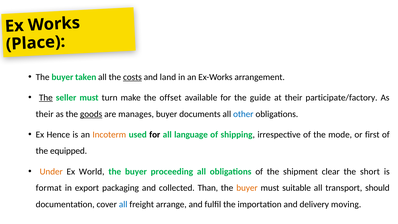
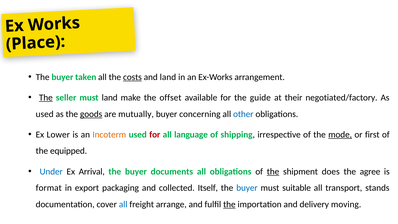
must turn: turn -> land (110, 98)
participate/factory: participate/factory -> negotiated/factory (341, 98)
their: their -> used (45, 114)
manages: manages -> mutually (136, 114)
documents: documents -> concerning (200, 114)
Hence: Hence -> Lower (58, 134)
for colour: black -> red (155, 134)
mode underline: none -> present (340, 134)
Under colour: orange -> blue (51, 171)
World: World -> Arrival (92, 171)
proceeding: proceeding -> documents (172, 171)
the underline: none -> present (273, 171)
clear: clear -> does (331, 171)
short: short -> agree (370, 171)
Than: Than -> Itself (208, 188)
buyer colour: orange -> blue (247, 188)
should: should -> stands (377, 188)
the underline: none -> present (229, 204)
